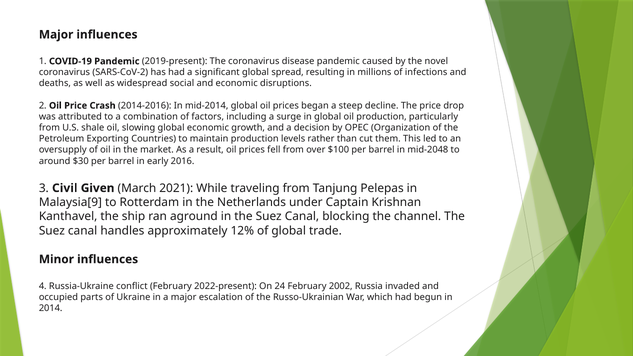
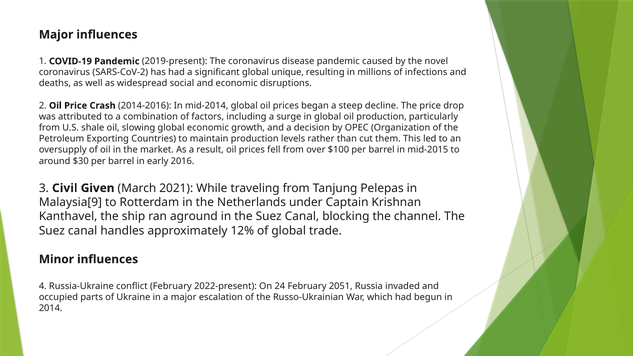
spread: spread -> unique (288, 72)
mid-2048: mid-2048 -> mid-2015 (428, 150)
2002: 2002 -> 2051 (341, 286)
